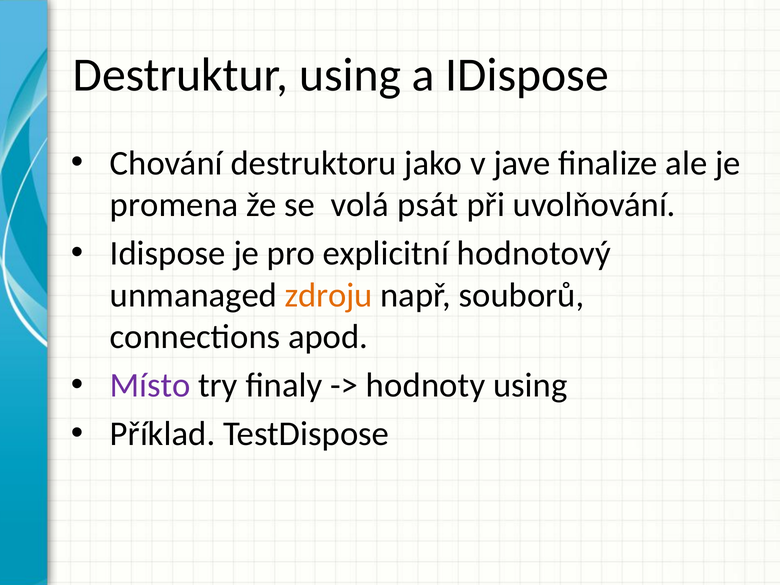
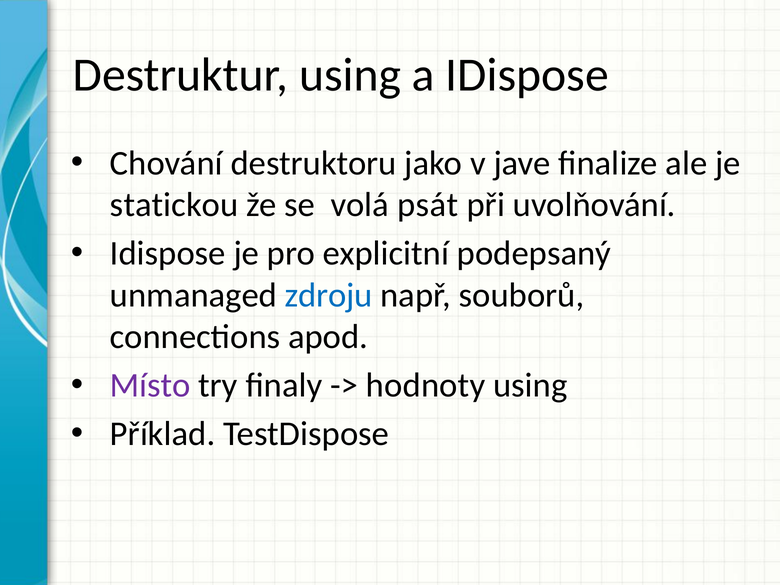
promena: promena -> statickou (174, 205)
hodnotový: hodnotový -> podepsaný (534, 254)
zdroju colour: orange -> blue (329, 295)
